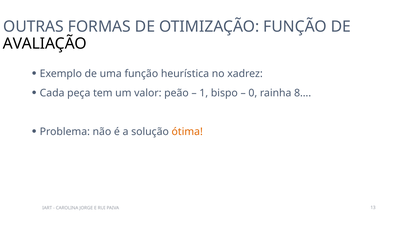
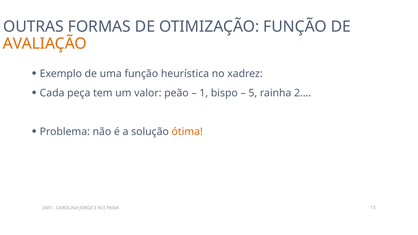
AVALIAÇÃO colour: black -> orange (45, 44)
0: 0 -> 5 (253, 93)
8…: 8… -> 2… (303, 93)
